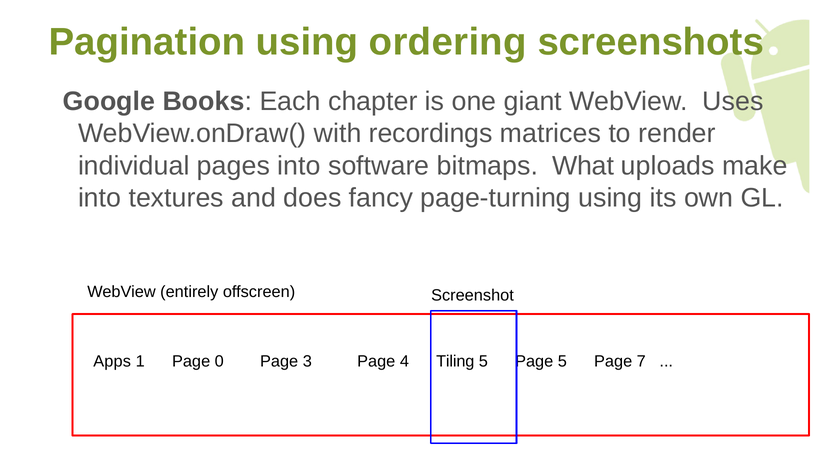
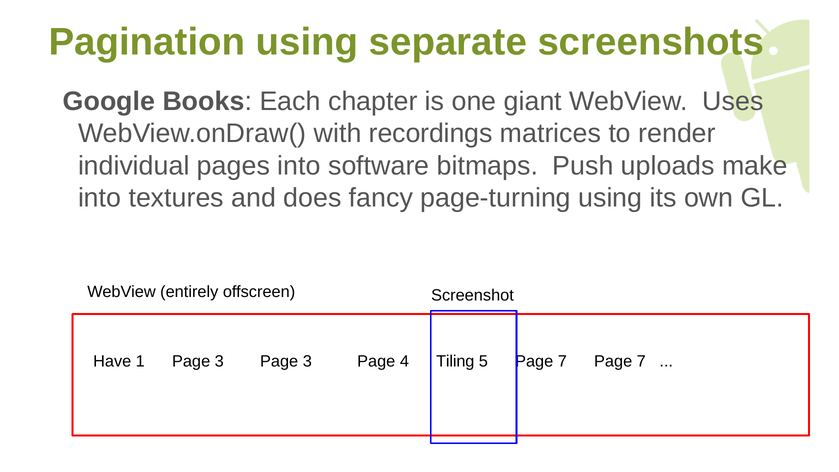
ordering: ordering -> separate (448, 42)
What: What -> Push (583, 166)
Apps: Apps -> Have (112, 361)
1 Page 0: 0 -> 3 (219, 361)
5 Page 5: 5 -> 7 (562, 361)
